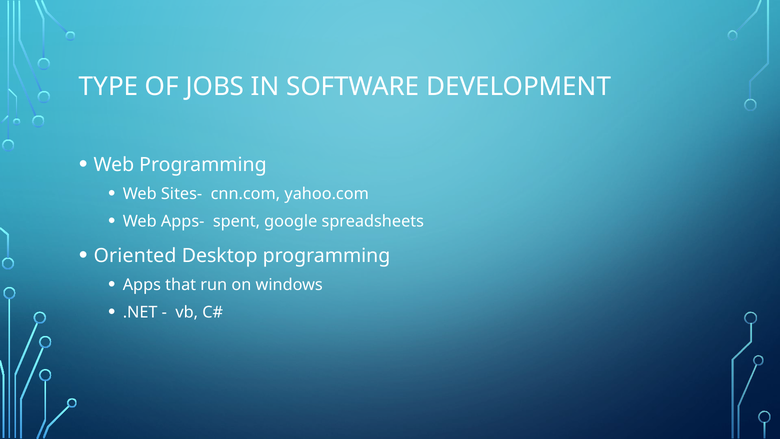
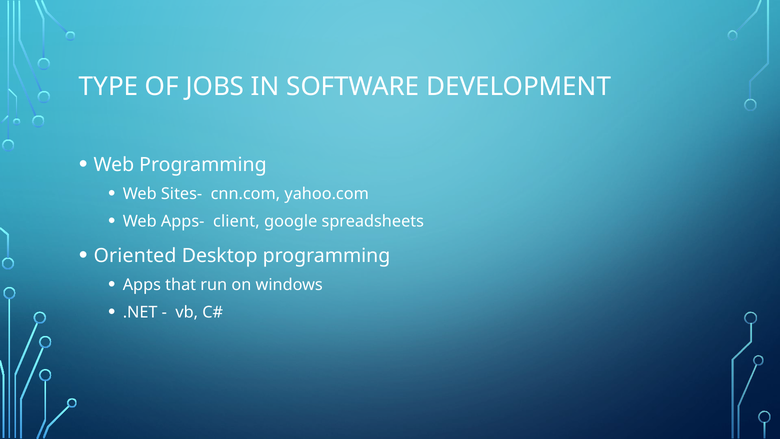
spent: spent -> client (236, 221)
